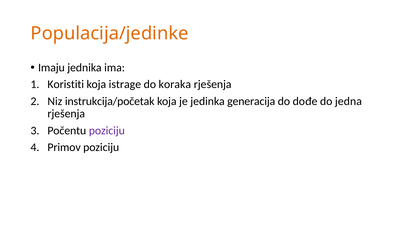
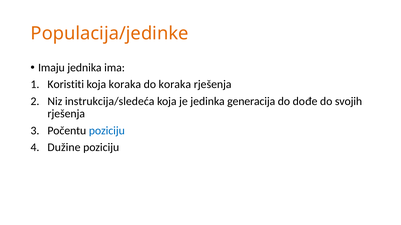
koja istrage: istrage -> koraka (125, 85)
instrukcija/početak: instrukcija/početak -> instrukcija/sledeća (110, 101)
jedna: jedna -> svojih (349, 101)
poziciju colour: purple -> blue (107, 131)
Primov: Primov -> Dužine (64, 148)
